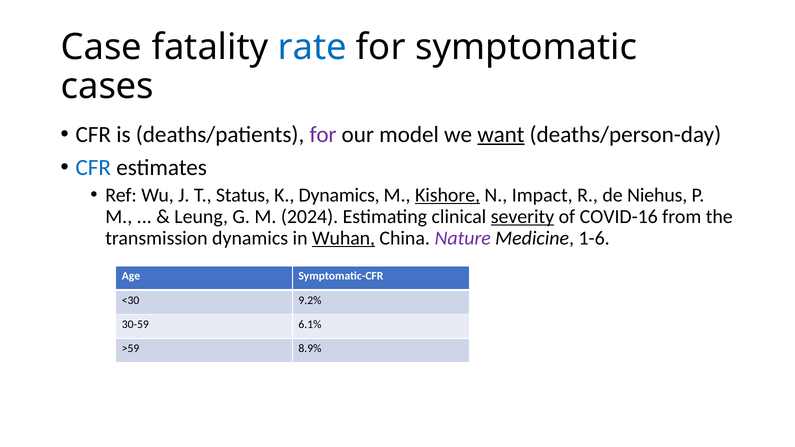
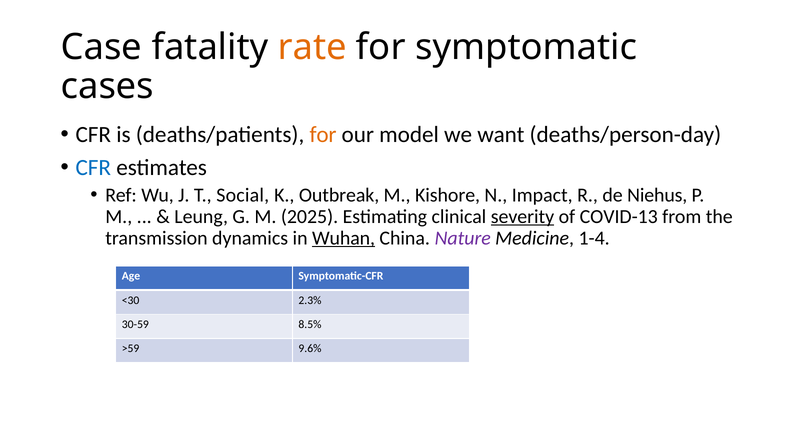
rate colour: blue -> orange (312, 47)
for colour: purple -> orange (323, 134)
want underline: present -> none (501, 134)
Status: Status -> Social (243, 195)
K Dynamics: Dynamics -> Outbreak (339, 195)
Kishore underline: present -> none (448, 195)
2024: 2024 -> 2025 (310, 217)
COVID-16: COVID-16 -> COVID-13 (619, 217)
1-6: 1-6 -> 1-4 (594, 238)
9.2%: 9.2% -> 2.3% (310, 300)
6.1%: 6.1% -> 8.5% (310, 325)
8.9%: 8.9% -> 9.6% (310, 349)
